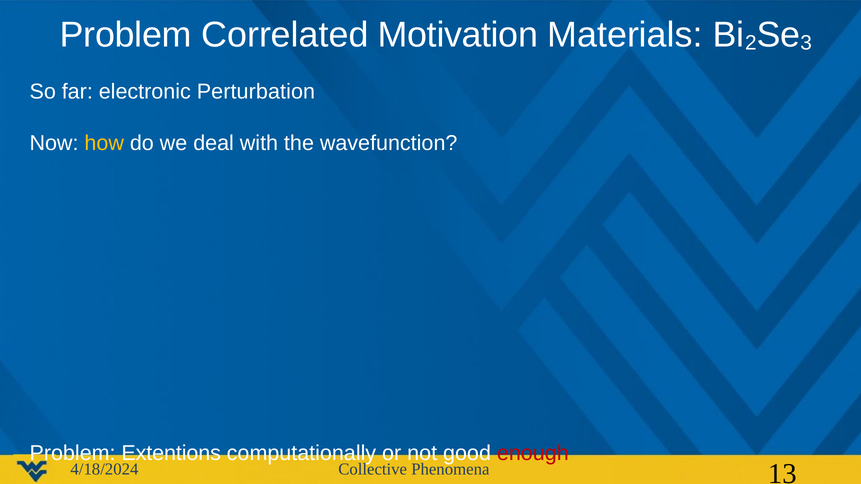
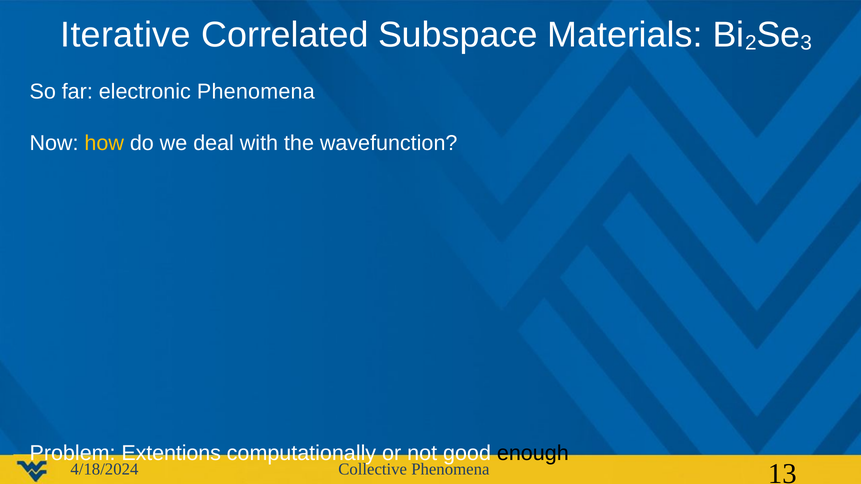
Problem: Problem -> Iterative (125, 35)
Motivation: Motivation -> Subspace (458, 35)
electronic Perturbation: Perturbation -> Phenomena (256, 92)
enough colour: red -> black (533, 453)
